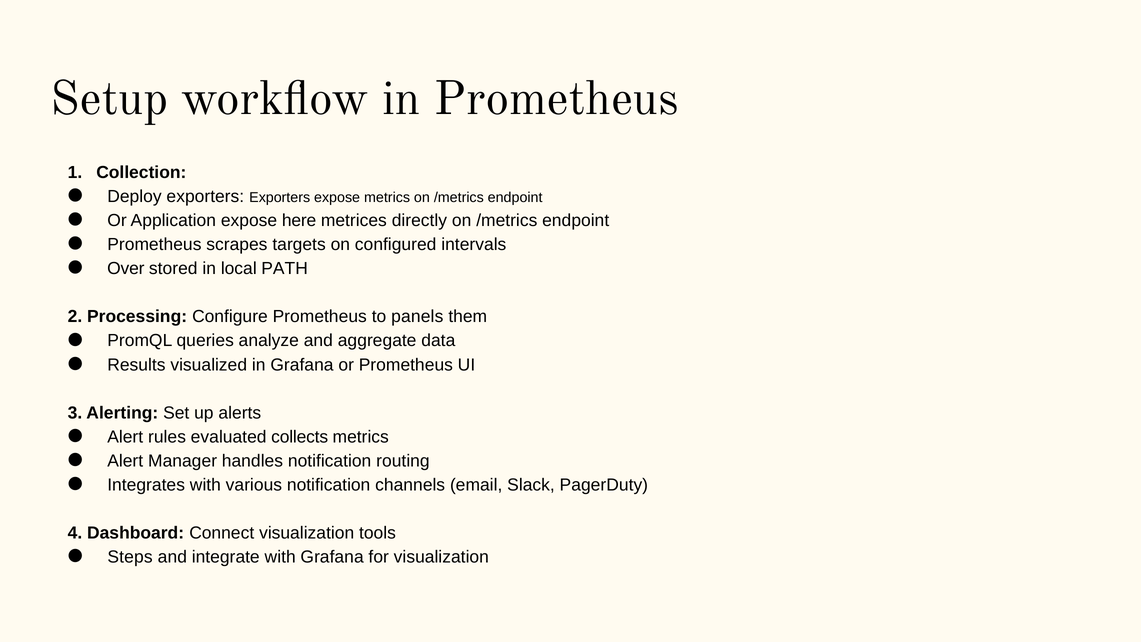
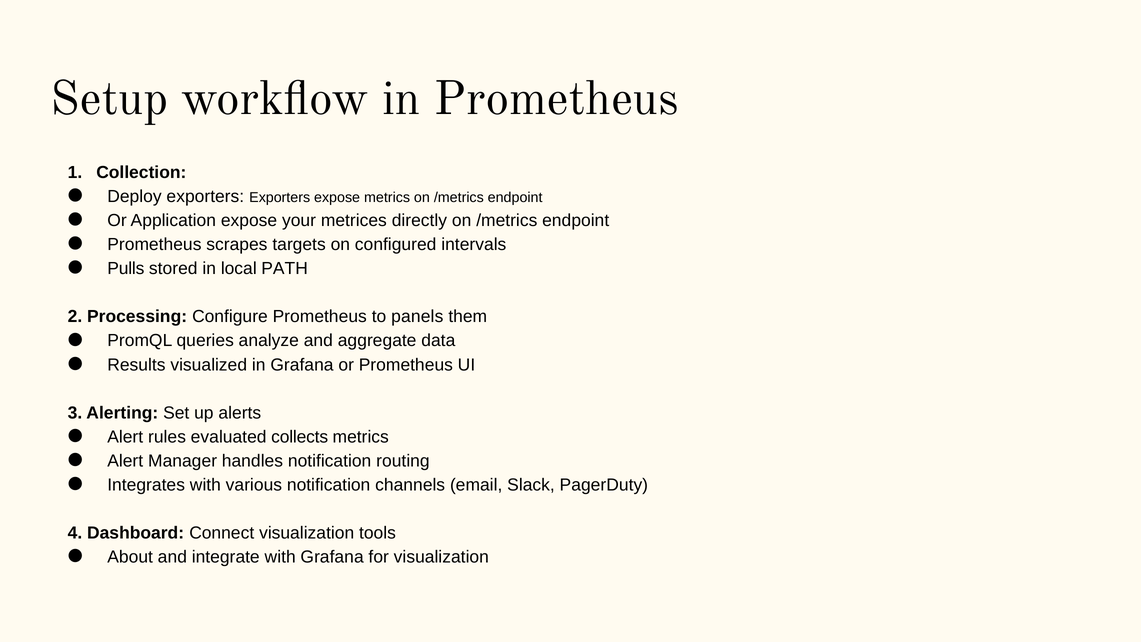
here: here -> your (299, 220)
Over: Over -> Pulls (126, 269)
Steps: Steps -> About (130, 557)
